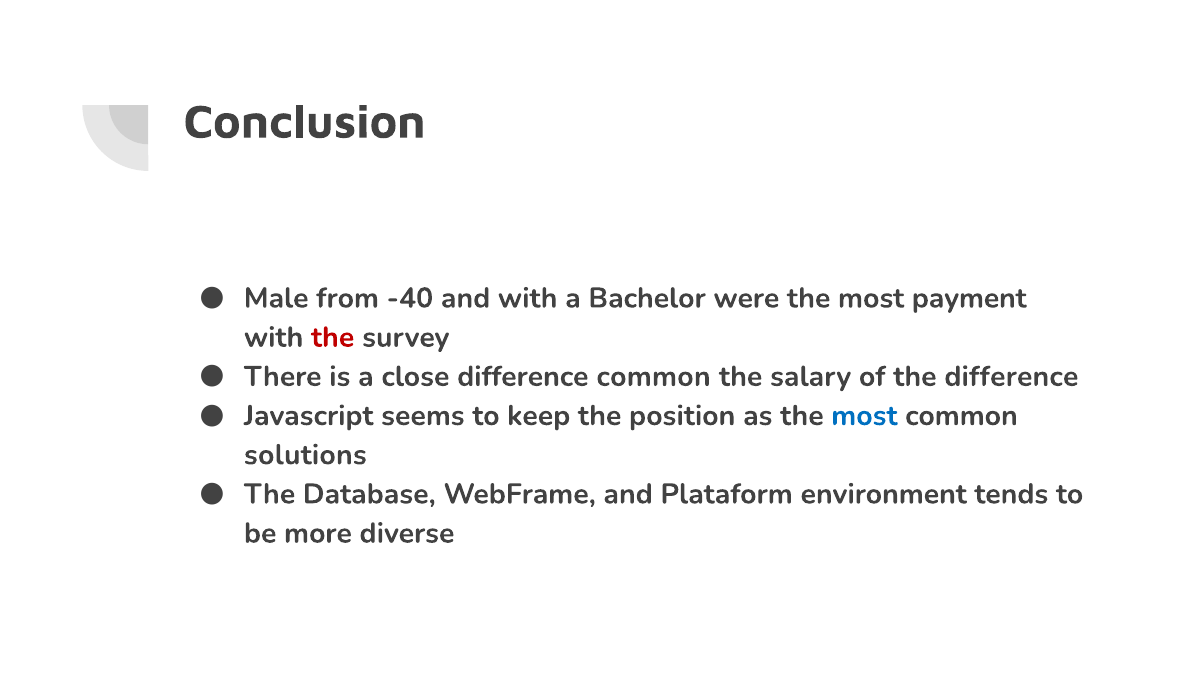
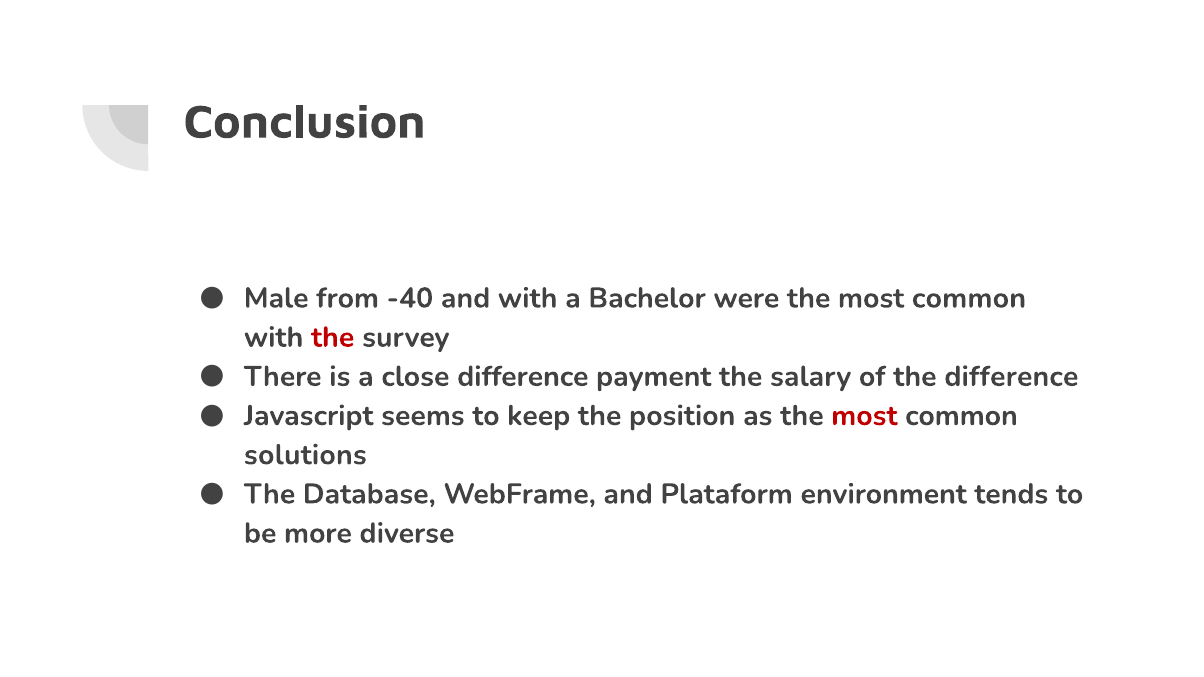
were the most payment: payment -> common (969, 298)
difference common: common -> payment (654, 377)
most colour: blue -> red (864, 416)
